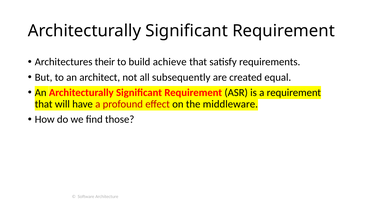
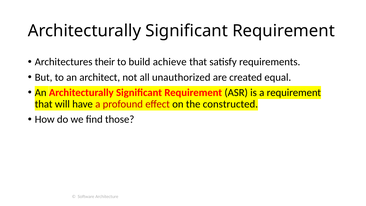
subsequently: subsequently -> unauthorized (181, 77)
middleware: middleware -> constructed (230, 104)
